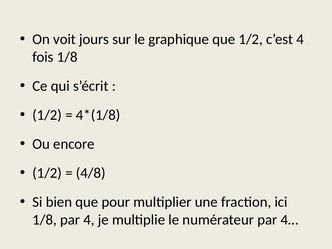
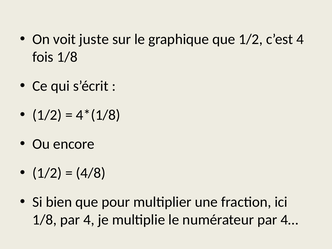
jours: jours -> juste (94, 39)
